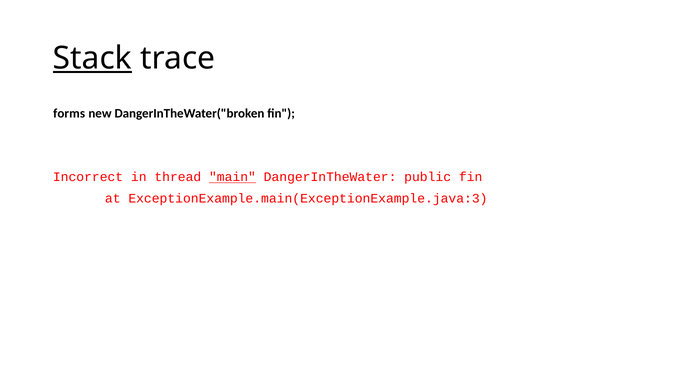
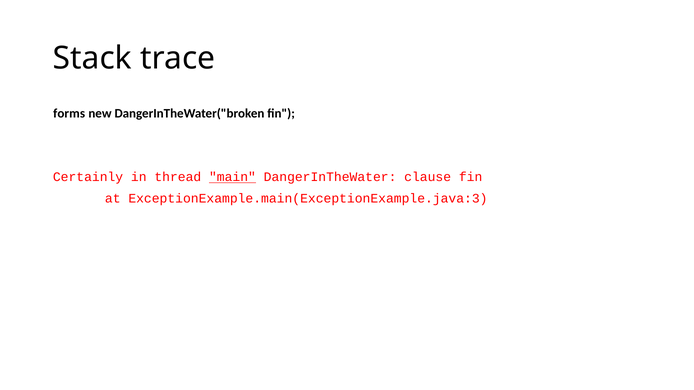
Stack underline: present -> none (92, 58)
Incorrect: Incorrect -> Certainly (88, 177)
public: public -> clause (428, 177)
